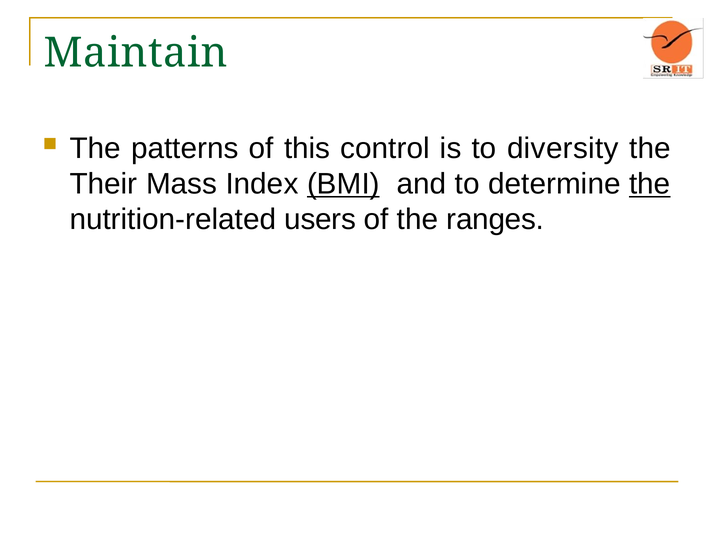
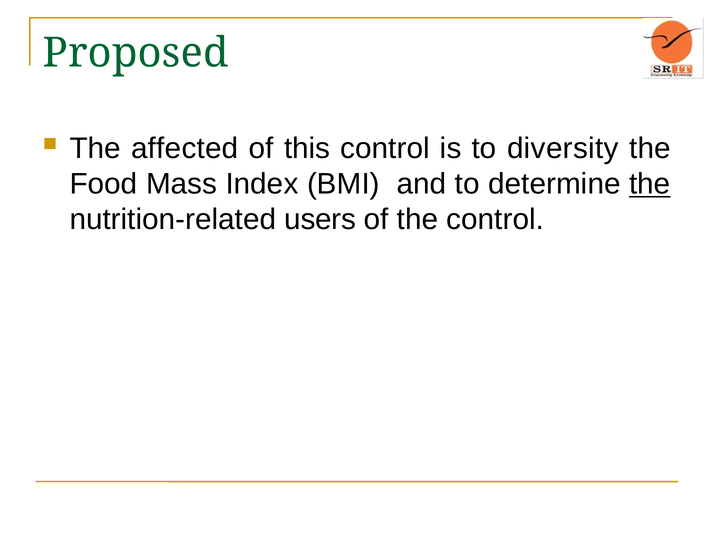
Maintain: Maintain -> Proposed (136, 53)
patterns: patterns -> affected (185, 148)
Their: Their -> Food (103, 184)
BMI underline: present -> none (343, 184)
the ranges: ranges -> control (495, 220)
